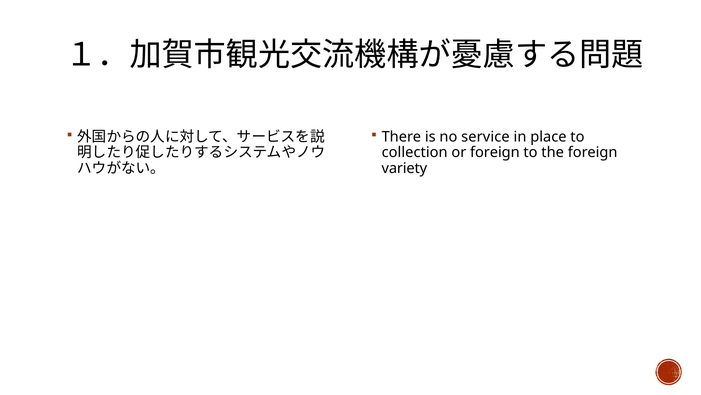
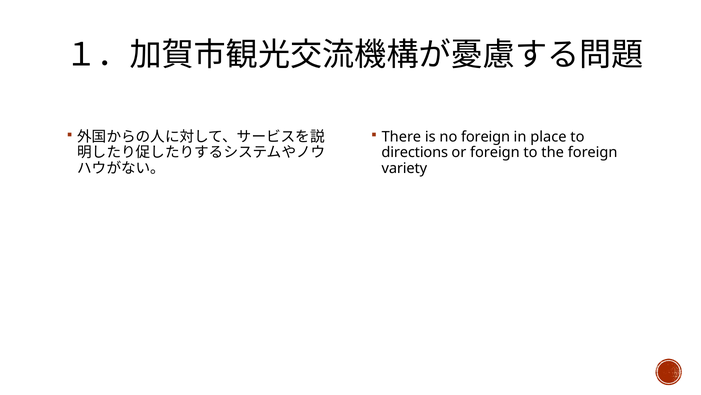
no service: service -> foreign (486, 137)
collection: collection -> directions (415, 152)
